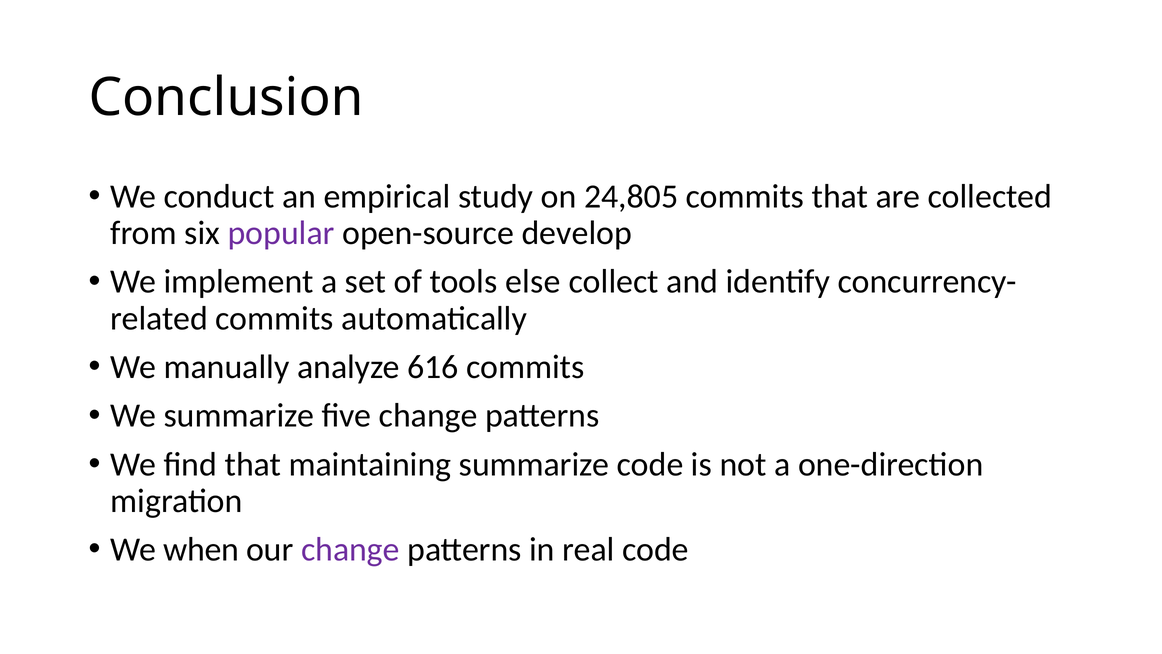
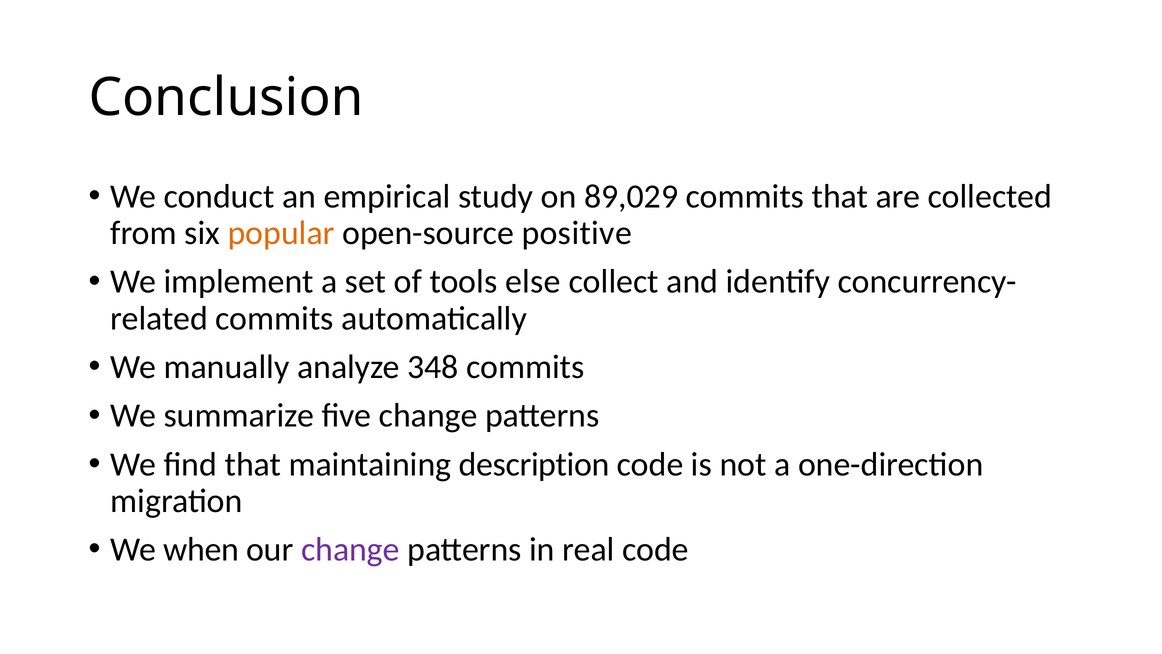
24,805: 24,805 -> 89,029 (631, 196)
popular colour: purple -> orange (281, 233)
develop: develop -> positive (577, 233)
616: 616 -> 348 (433, 367)
maintaining summarize: summarize -> description (534, 464)
